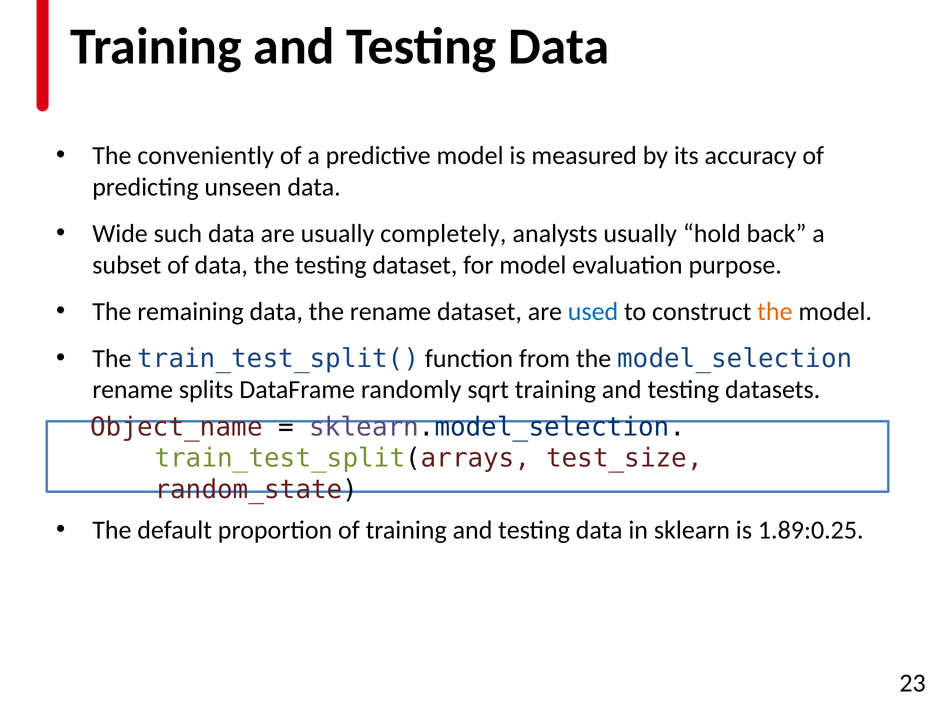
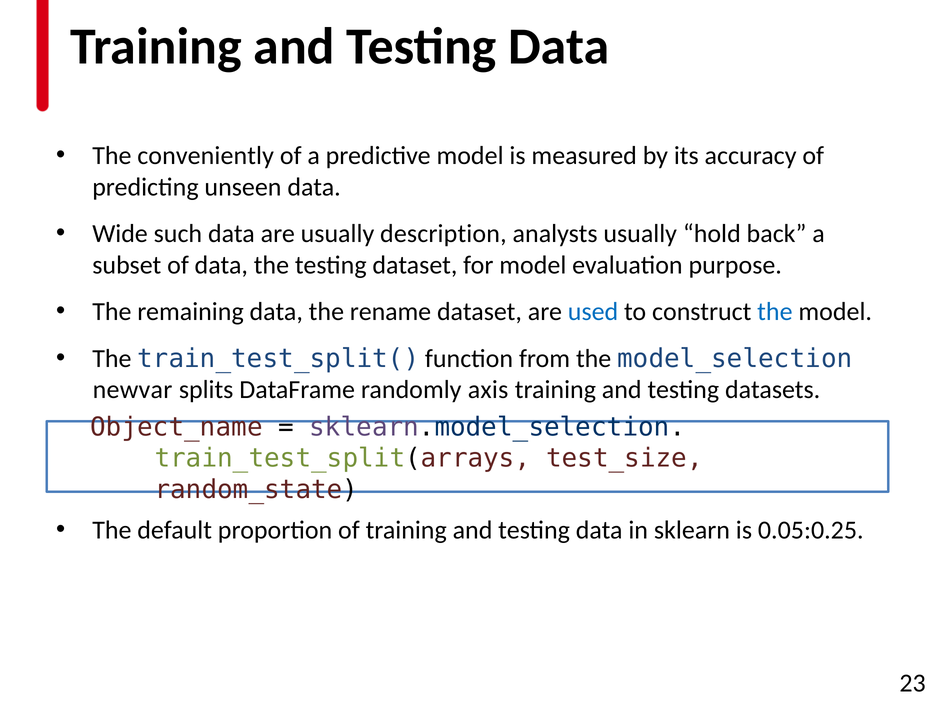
completely: completely -> description (443, 233)
the colour: orange -> blue (775, 311)
rename: rename -> newvar (133, 389)
sqrt: sqrt -> axis (488, 389)
1.89:0.25: 1.89:0.25 -> 0.05:0.25 (811, 530)
